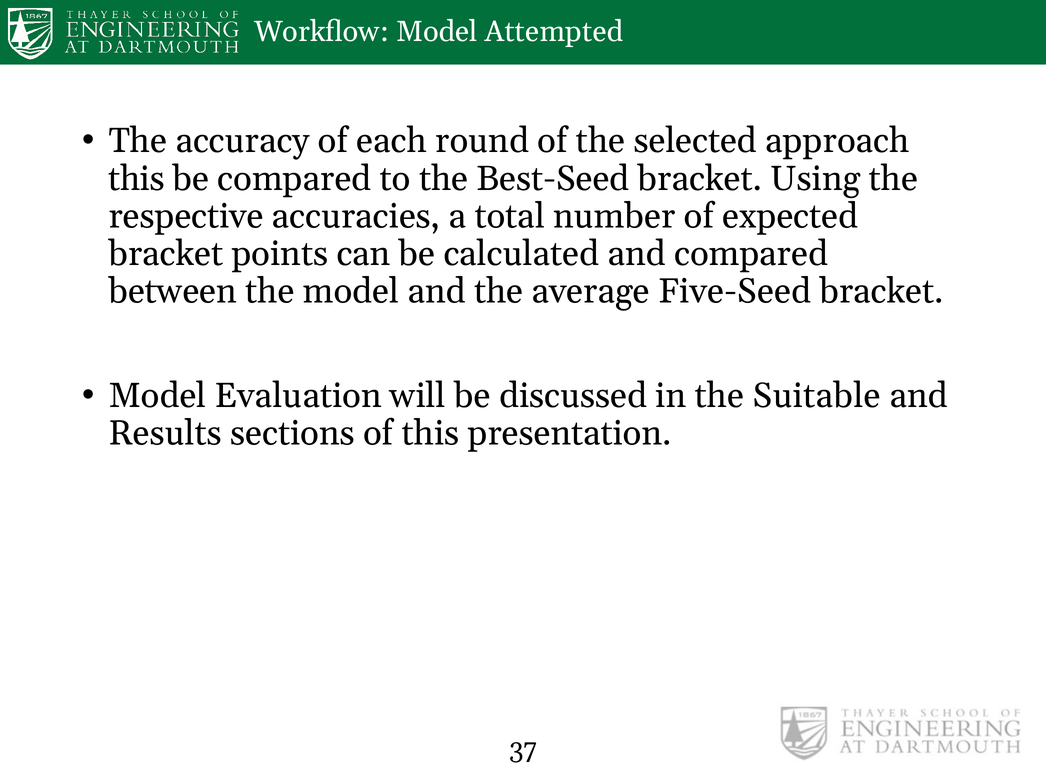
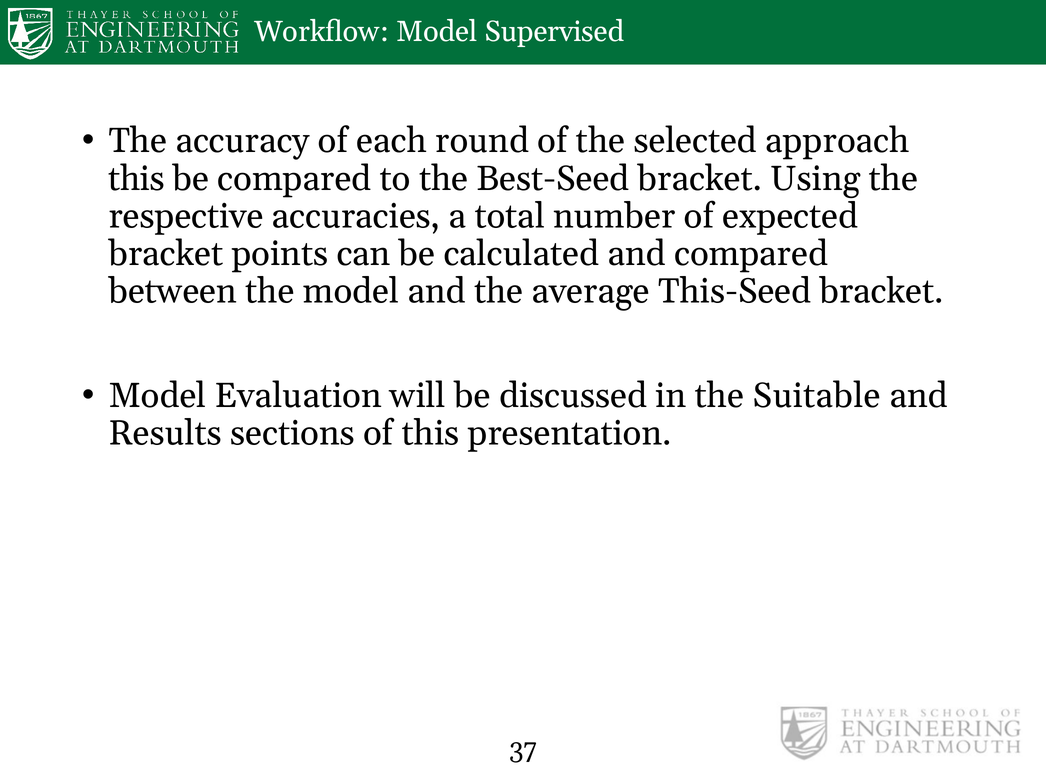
Attempted: Attempted -> Supervised (555, 32)
Five-Seed: Five-Seed -> This-Seed (735, 292)
